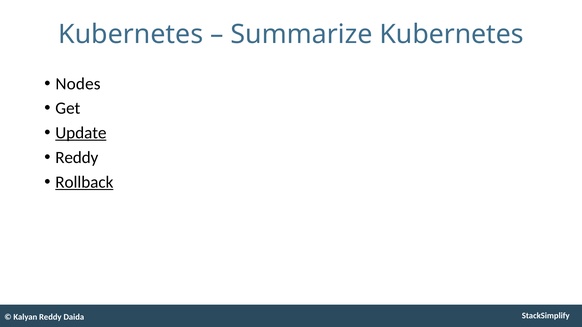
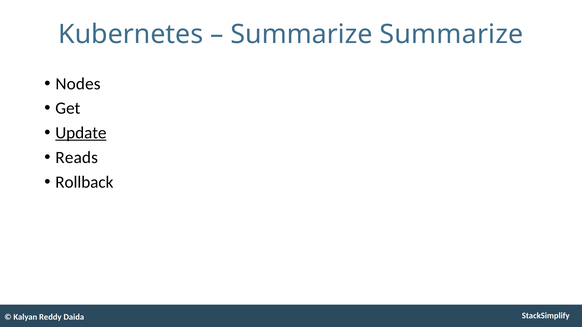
Summarize Kubernetes: Kubernetes -> Summarize (451, 34)
Reddy: Reddy -> Reads (77, 158)
Rollback underline: present -> none (84, 182)
